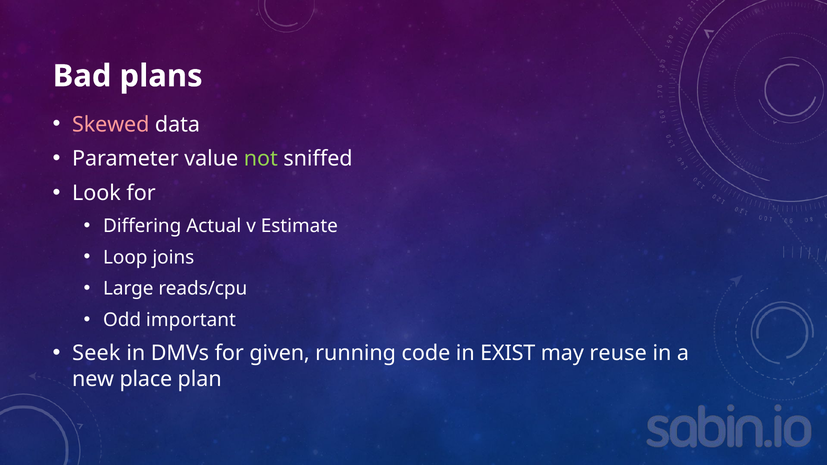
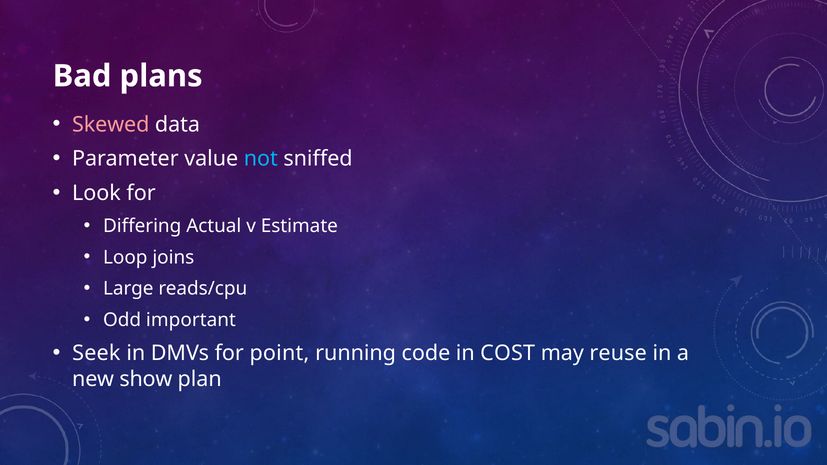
not colour: light green -> light blue (261, 159)
given: given -> point (279, 353)
EXIST: EXIST -> COST (508, 353)
place: place -> show (146, 379)
